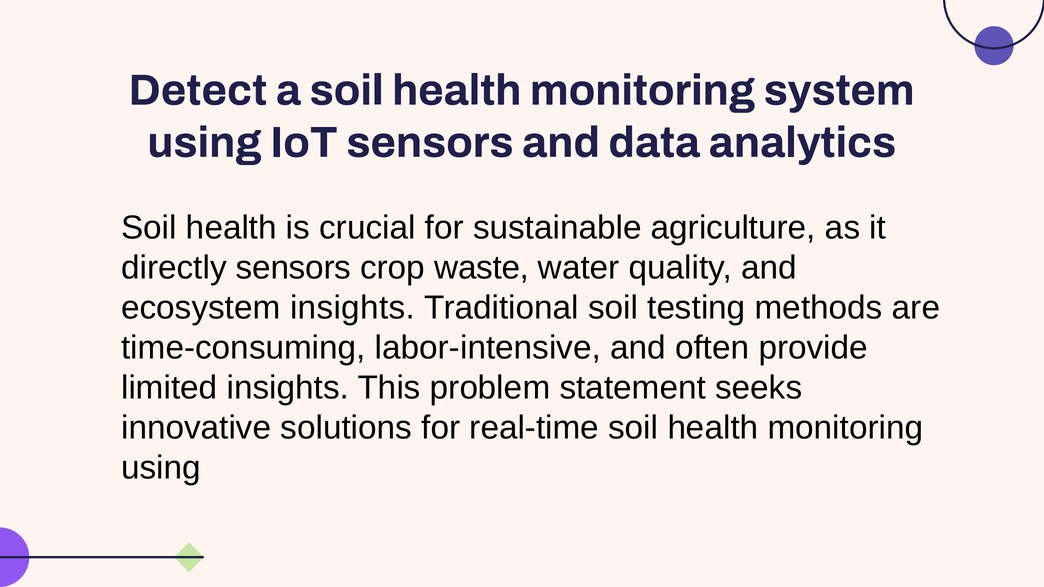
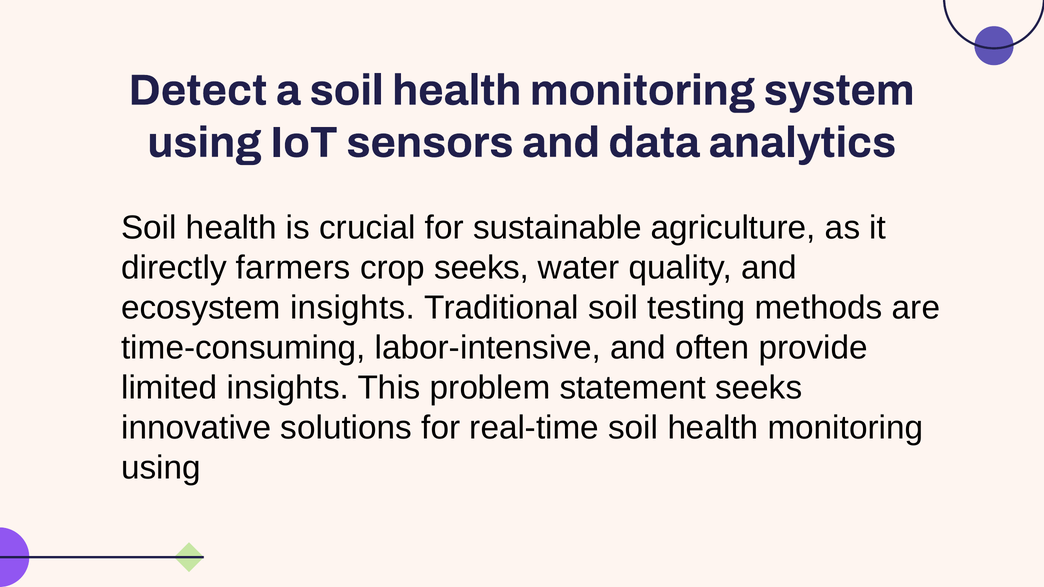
directly sensors: sensors -> farmers (293, 268)
crop waste: waste -> seeks (482, 268)
